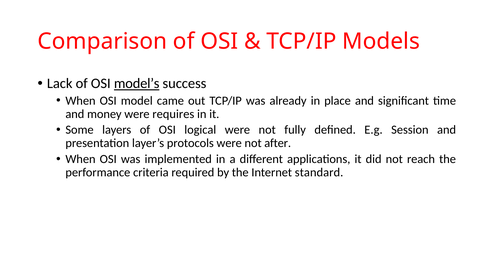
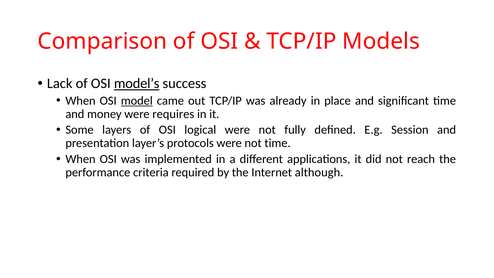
model underline: none -> present (137, 101)
not after: after -> time (278, 143)
standard: standard -> although (319, 172)
